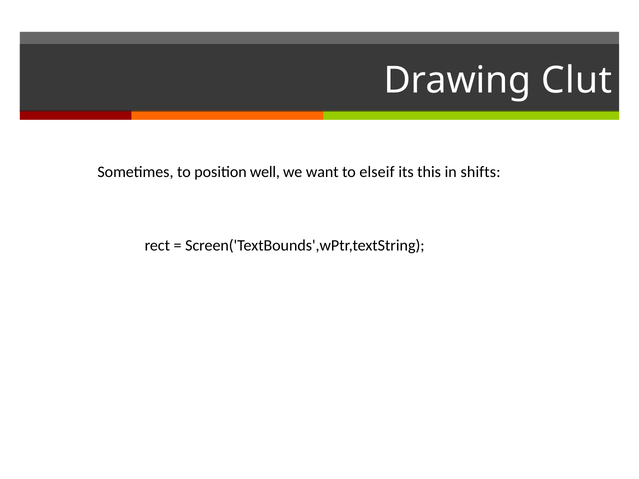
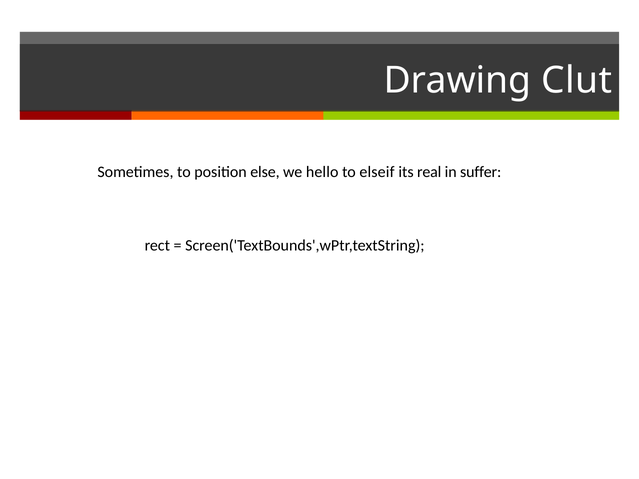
well: well -> else (265, 172)
want: want -> hello (322, 172)
this: this -> real (429, 172)
shifts: shifts -> suffer (481, 172)
